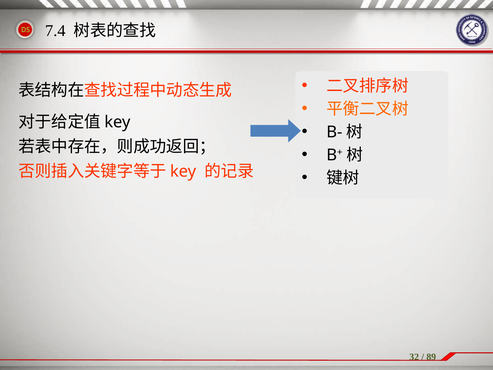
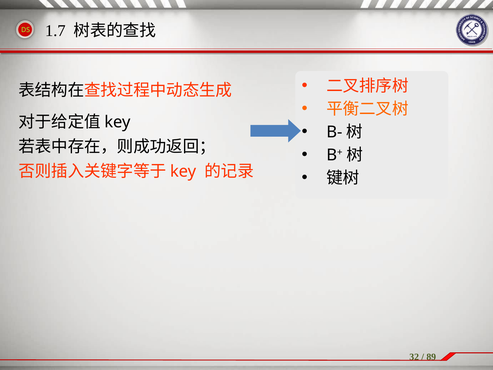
7.4: 7.4 -> 1.7 (55, 31)
